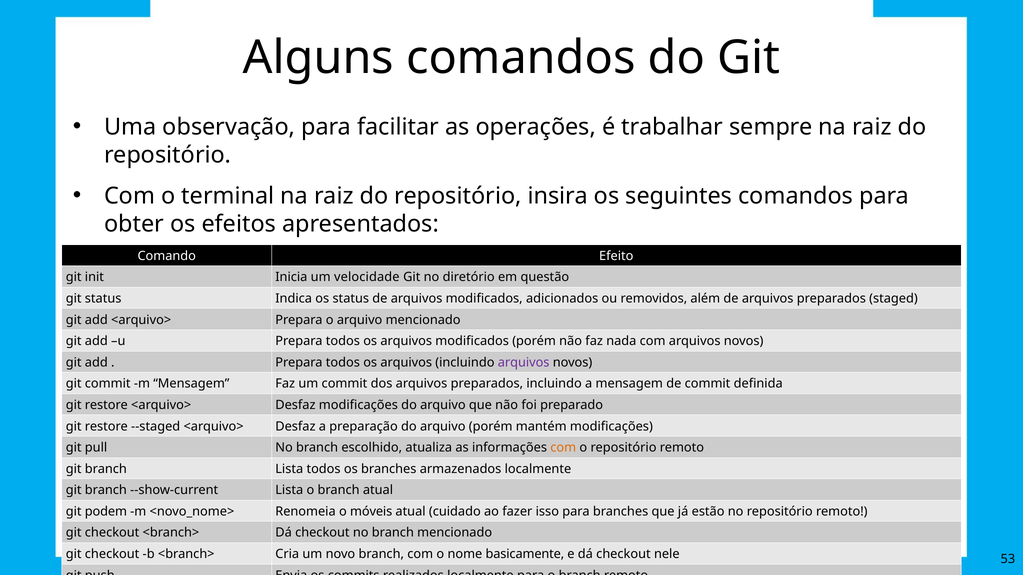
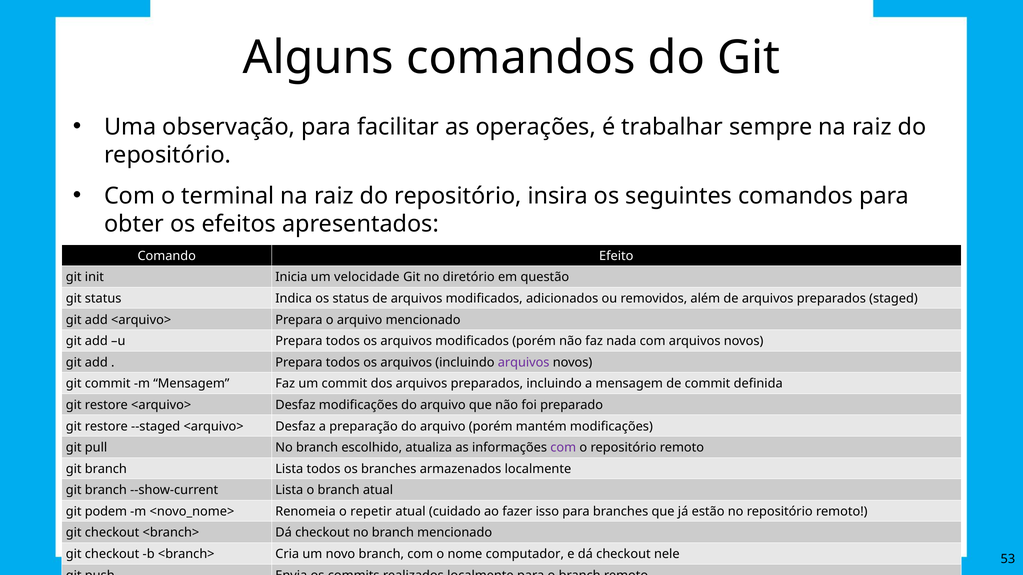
com colour: orange -> purple (563, 448)
móveis: móveis -> repetir (371, 512)
basicamente: basicamente -> computador (525, 554)
